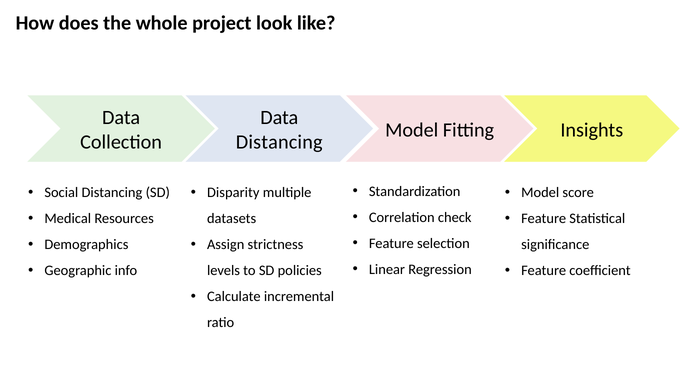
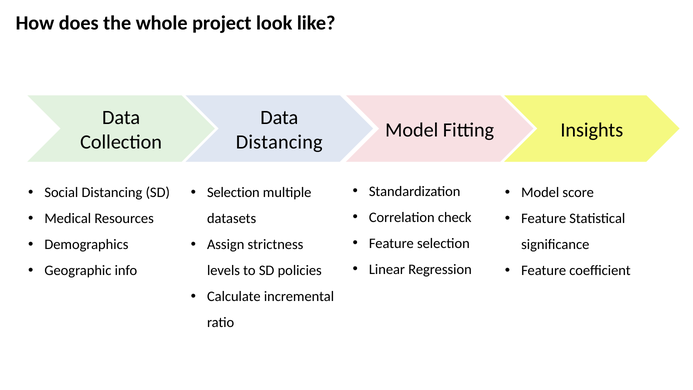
Disparity: Disparity -> Selection (233, 193)
